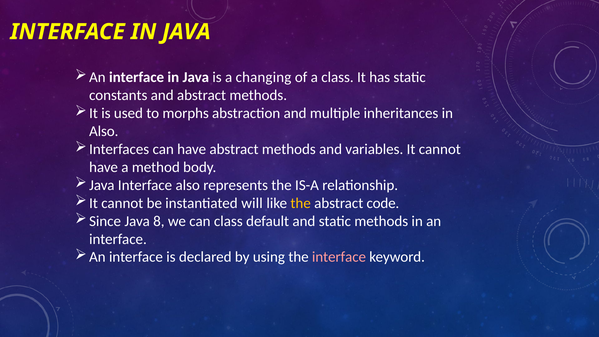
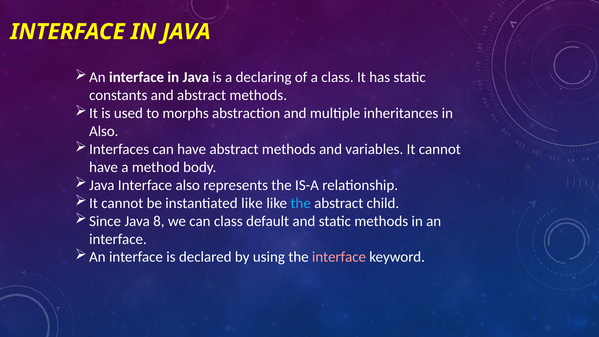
changing: changing -> declaring (264, 77)
instantiated will: will -> like (252, 203)
the colour: yellow -> light blue (301, 203)
code: code -> child (383, 203)
